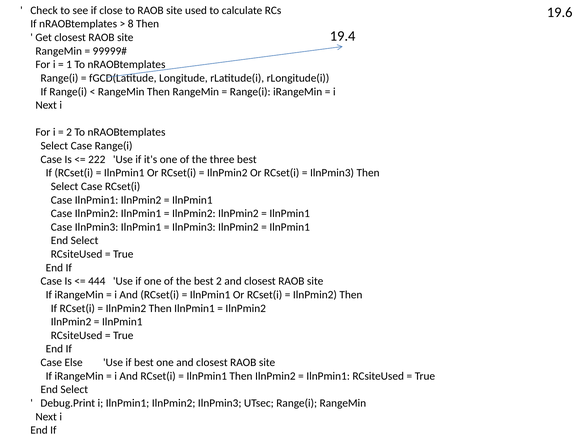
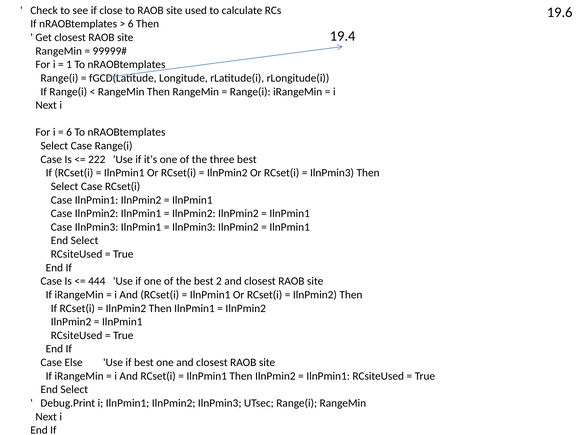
8: 8 -> 6 (131, 24)
2: 2 -> 6 (69, 132)
